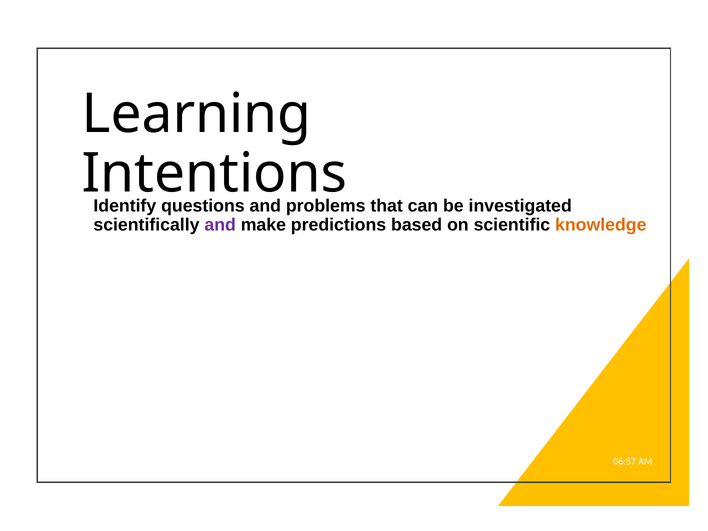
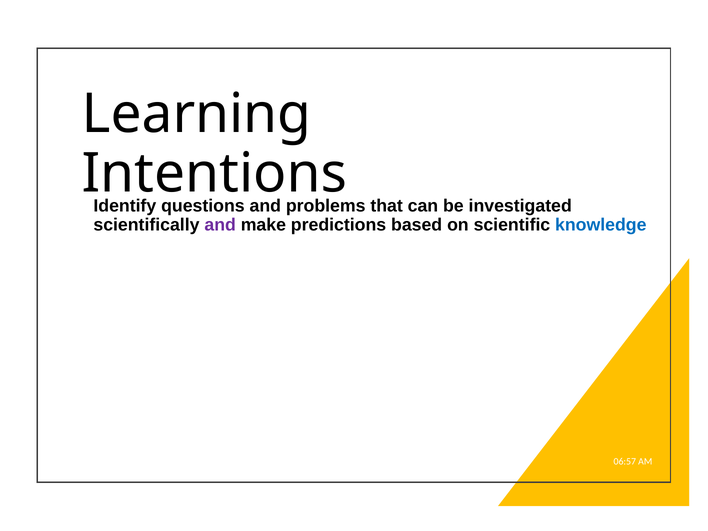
knowledge colour: orange -> blue (601, 225)
